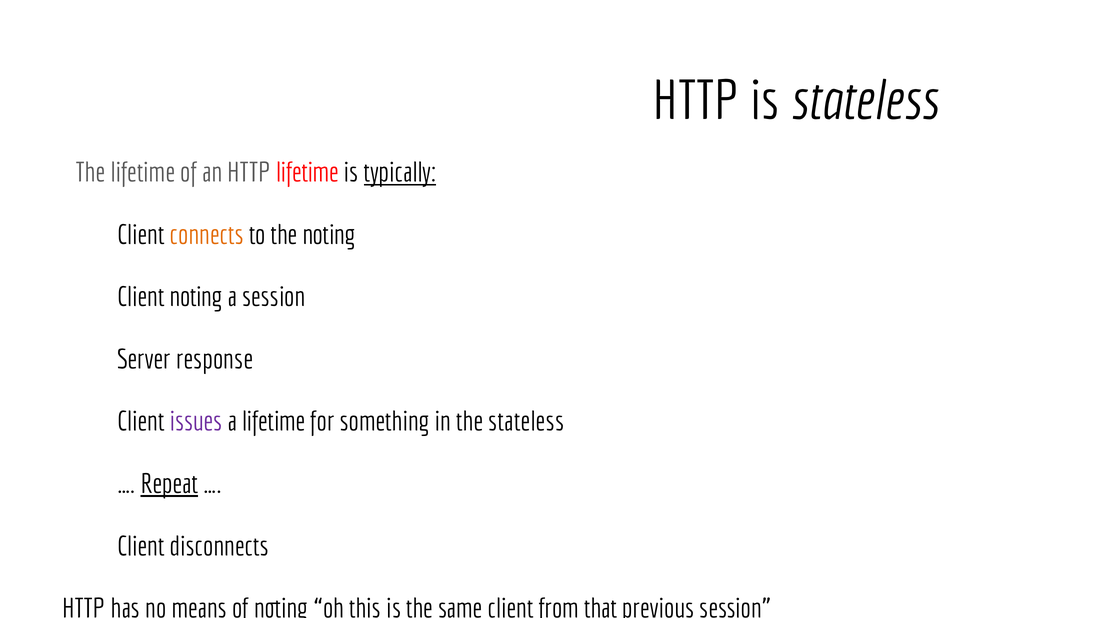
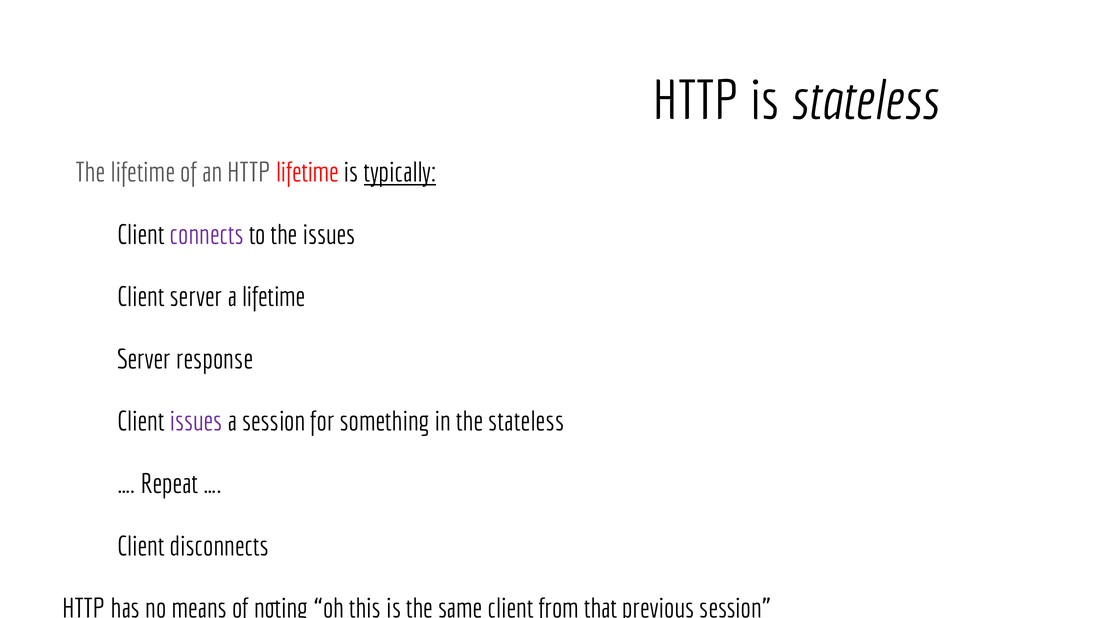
connects colour: orange -> purple (207, 235)
the noting: noting -> issues (329, 235)
Client noting: noting -> server (196, 297)
a session: session -> lifetime (274, 297)
a lifetime: lifetime -> session (274, 422)
Repeat underline: present -> none (169, 484)
